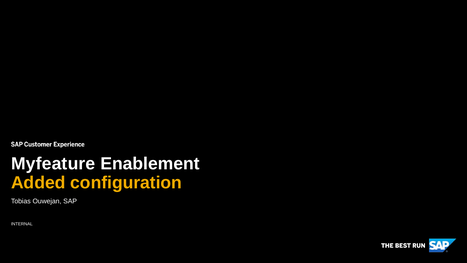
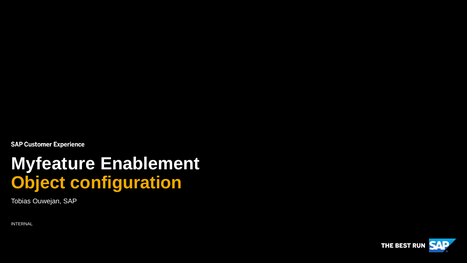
Added: Added -> Object (38, 182)
